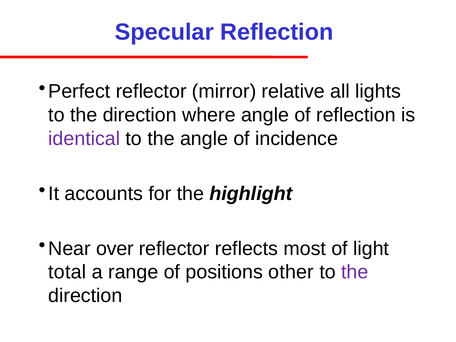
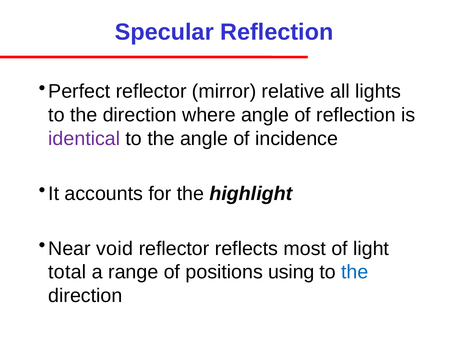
over: over -> void (115, 249)
other: other -> using (291, 272)
the colour: purple -> blue (355, 272)
